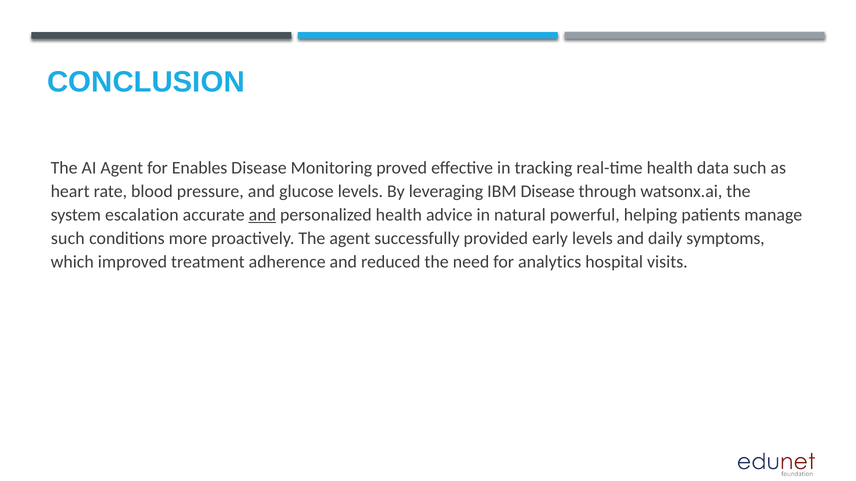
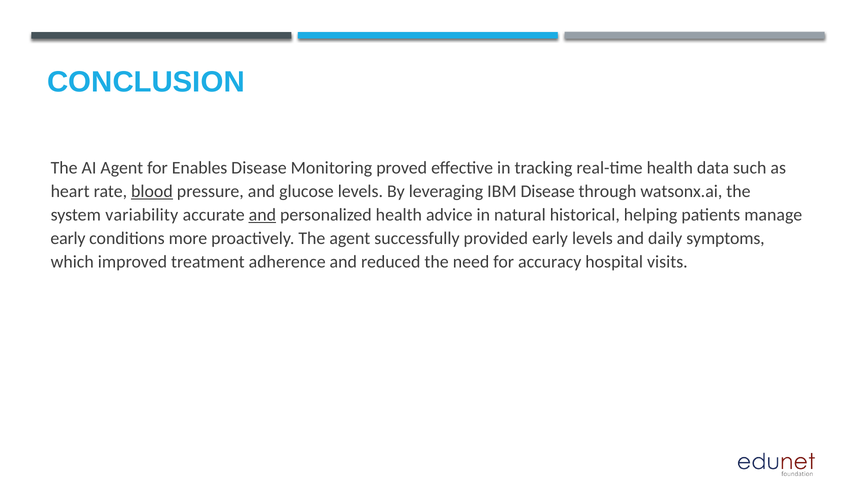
blood underline: none -> present (152, 192)
escalation: escalation -> variability (142, 215)
powerful: powerful -> historical (585, 215)
such: such -> early (68, 239)
analytics: analytics -> accuracy (550, 262)
